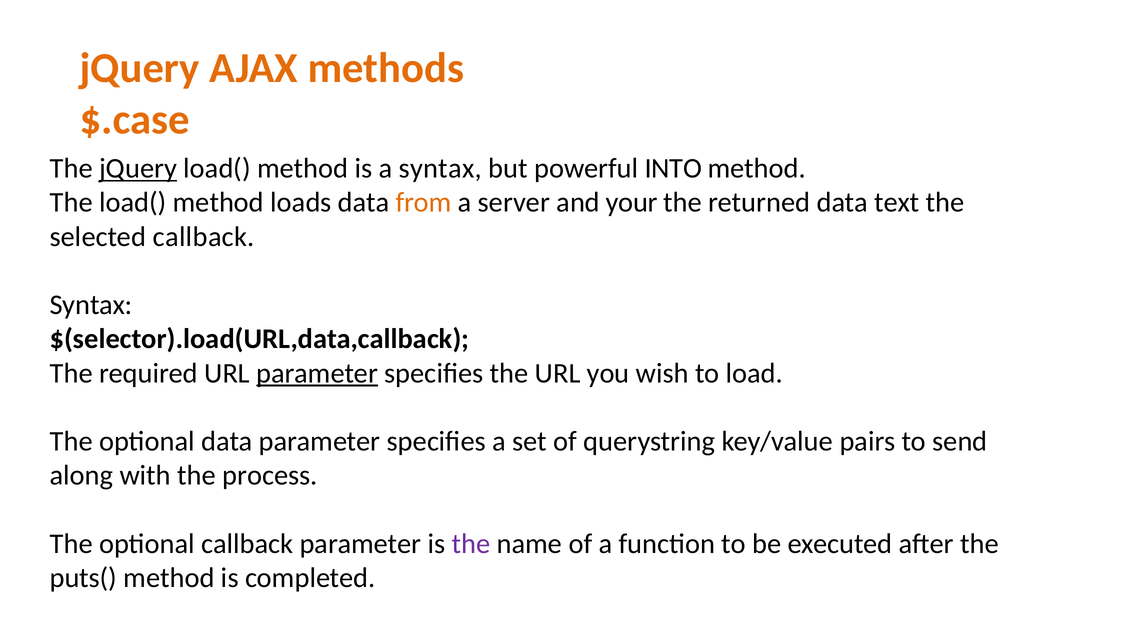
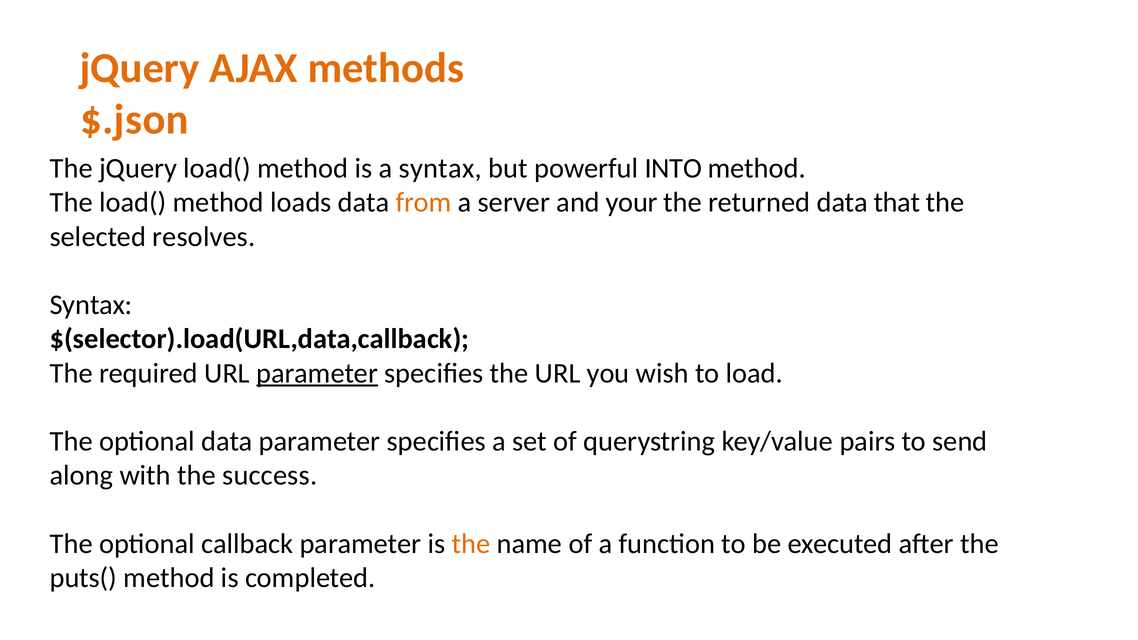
$.case: $.case -> $.json (134, 120)
jQuery underline: present -> none (138, 168)
text: text -> that (897, 203)
selected callback: callback -> resolves (204, 237)
process: process -> success (270, 476)
the colour: purple -> orange (471, 544)
